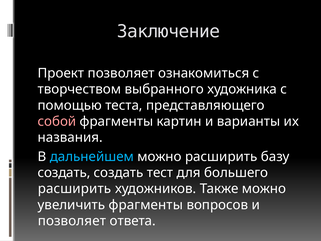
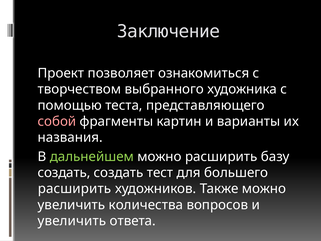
дальнейшем colour: light blue -> light green (92, 157)
увеличить фрагменты: фрагменты -> количества (146, 205)
позволяет: позволяет -> увеличить (72, 221)
